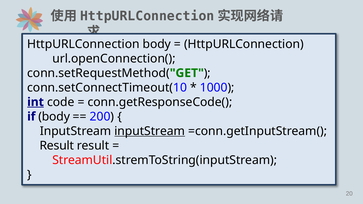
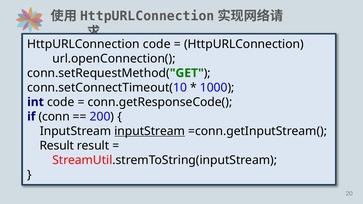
HttpURLConnection body: body -> code (157, 44)
int underline: present -> none (36, 102)
if body: body -> conn (54, 117)
